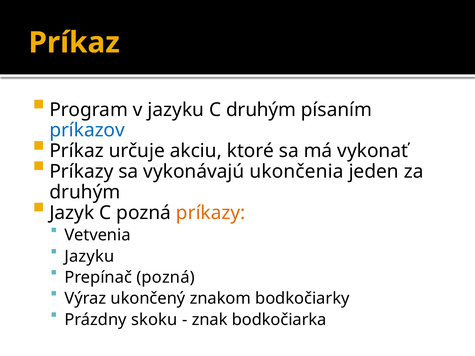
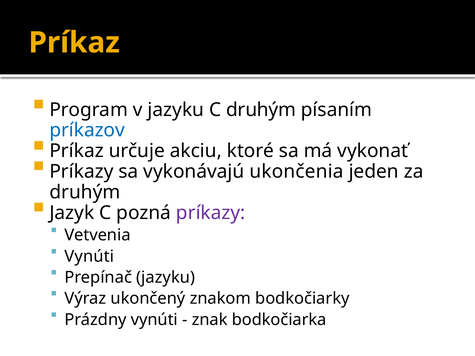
príkazy colour: orange -> purple (211, 213)
Jazyku: Jazyku -> Vynúti (89, 256)
Prepínač pozná: pozná -> jazyku (166, 278)
Prázdny skoku: skoku -> vynúti (154, 320)
